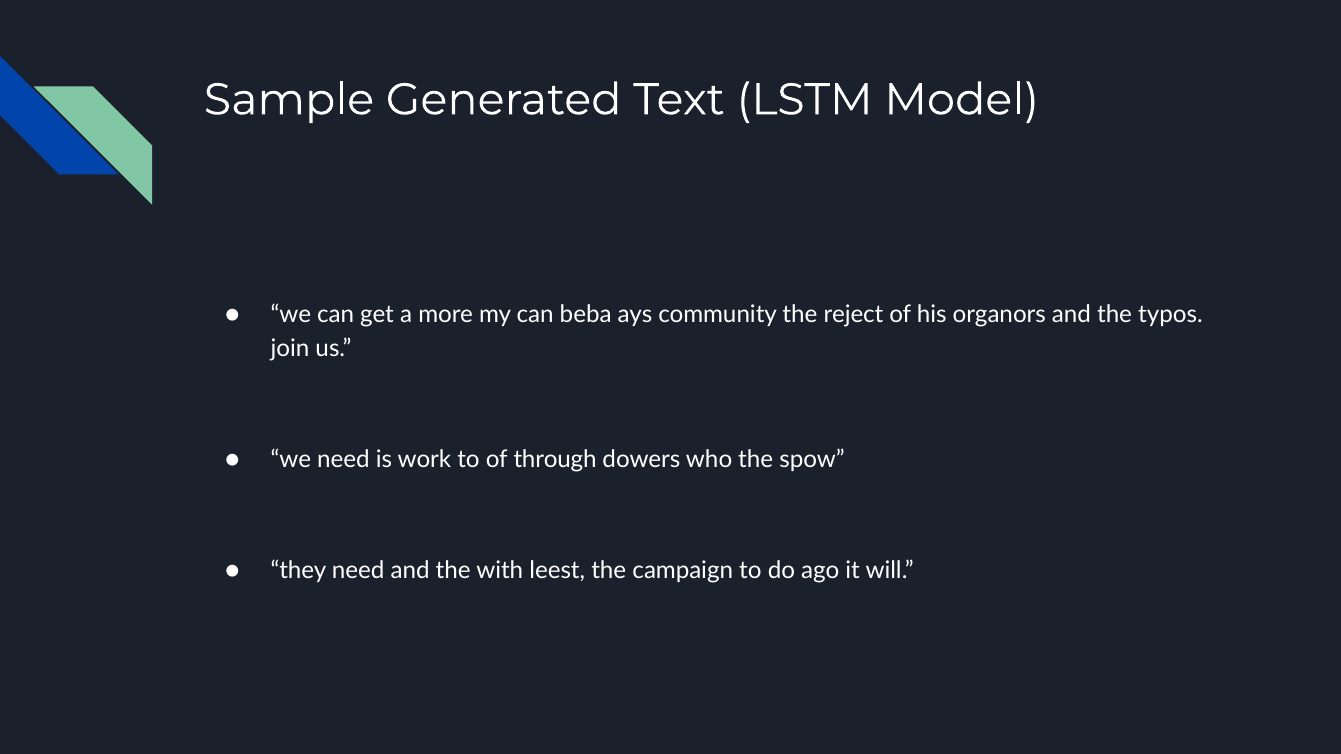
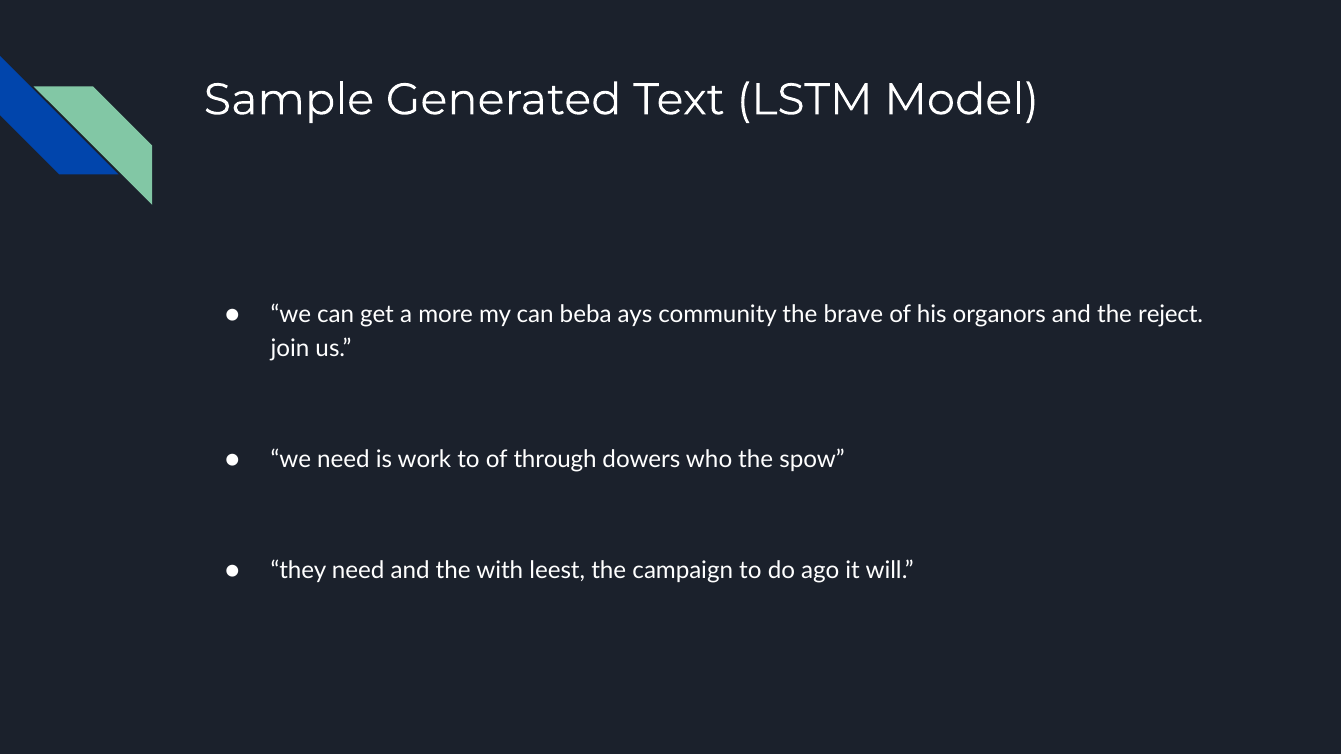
reject: reject -> brave (853, 315)
typos: typos -> reject (1171, 315)
